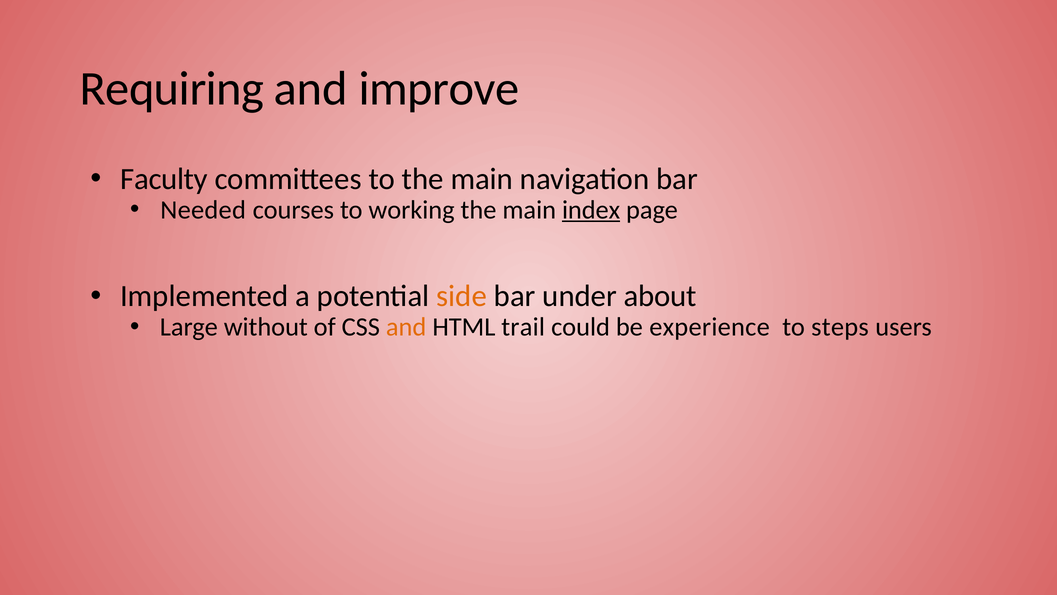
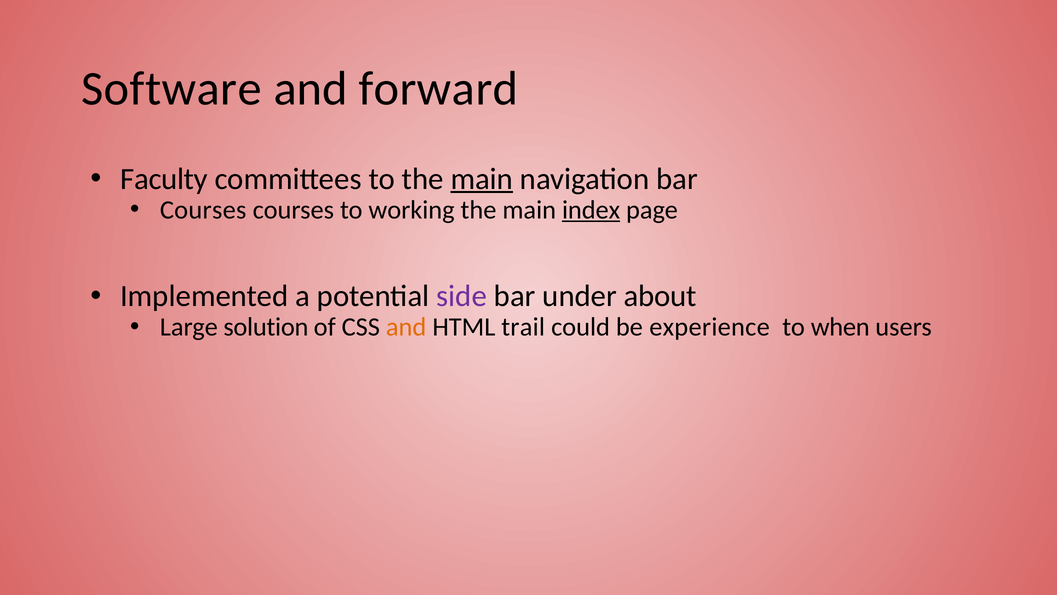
Requiring: Requiring -> Software (171, 89)
improve: improve -> forward (438, 89)
main underline: none -> present (482, 179)
Needed: Needed -> Courses (203, 210)
side colour: orange -> purple (462, 296)
without: without -> solution (266, 327)
steps: steps -> when (840, 327)
